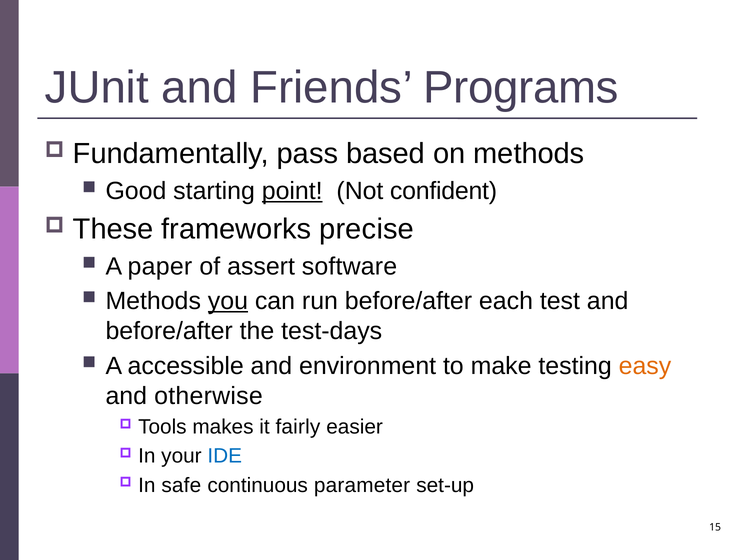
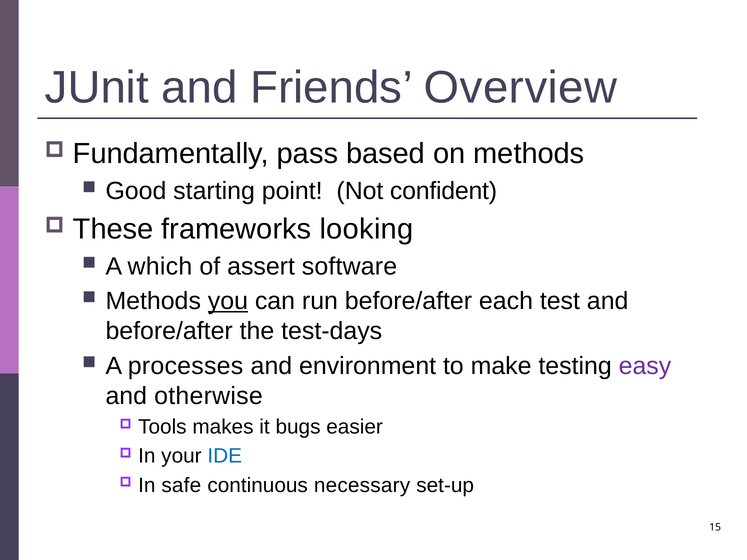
Programs: Programs -> Overview (521, 88)
point underline: present -> none (292, 191)
precise: precise -> looking (367, 229)
paper: paper -> which (160, 267)
accessible: accessible -> processes (186, 366)
easy colour: orange -> purple (645, 366)
fairly: fairly -> bugs (298, 427)
parameter: parameter -> necessary (362, 485)
